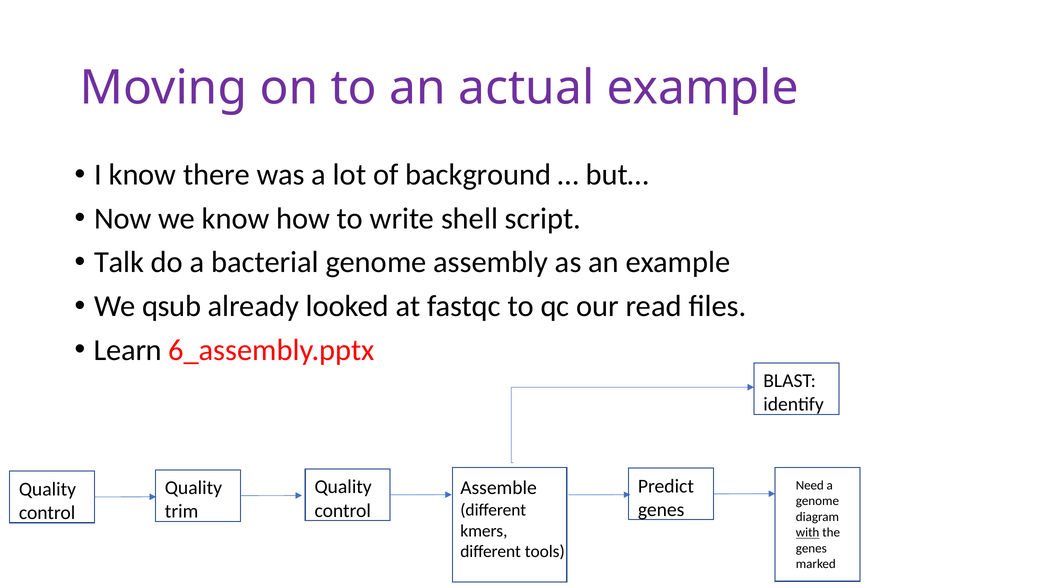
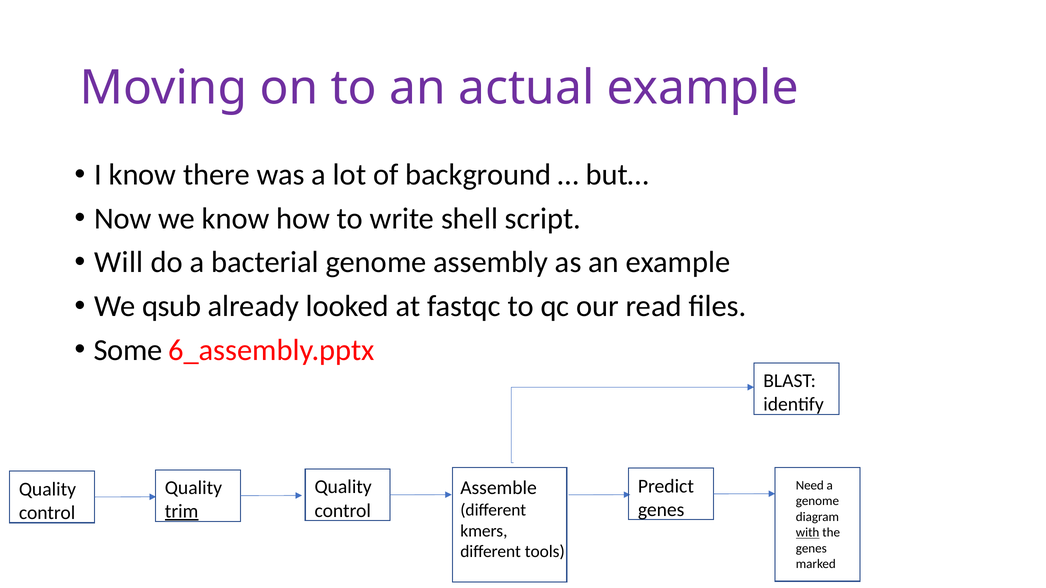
Talk: Talk -> Will (119, 263)
Learn: Learn -> Some (128, 350)
trim underline: none -> present (182, 512)
